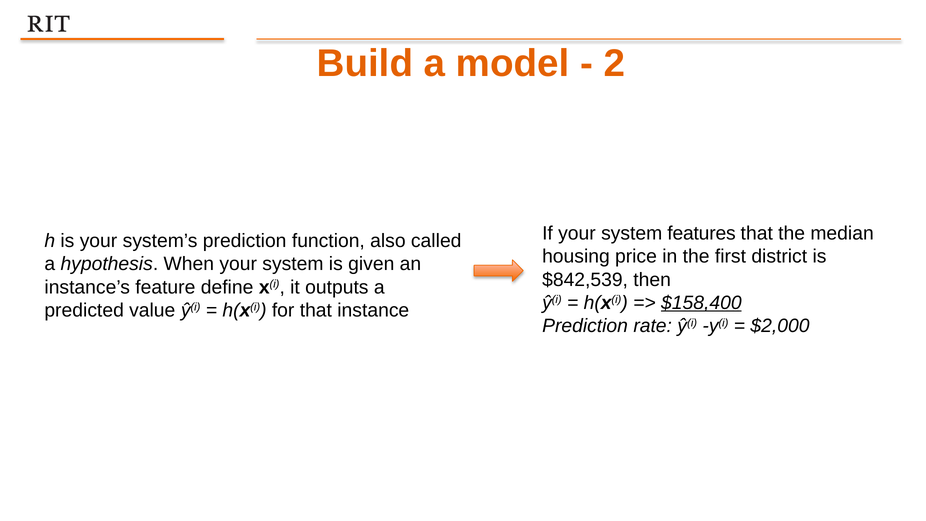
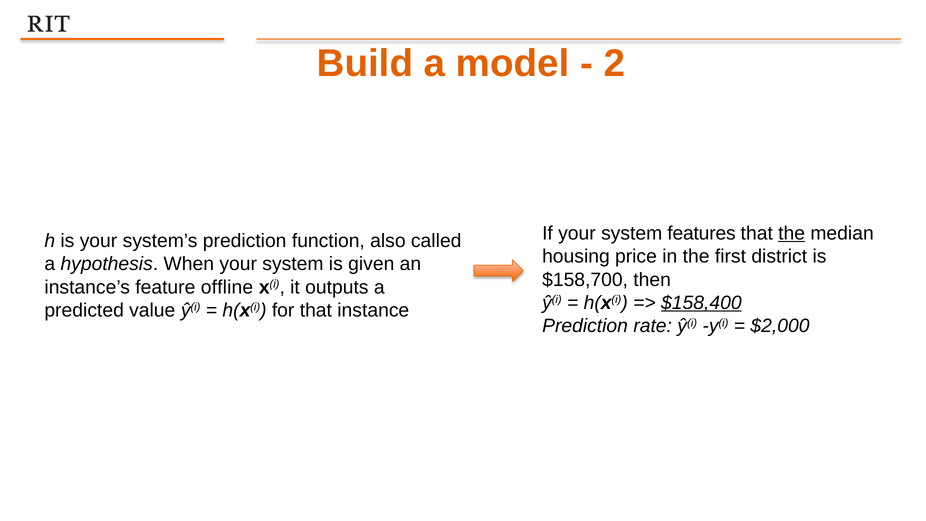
the underline: none -> present (792, 233)
$842,539: $842,539 -> $158,700 (585, 280)
define: define -> offline (227, 287)
